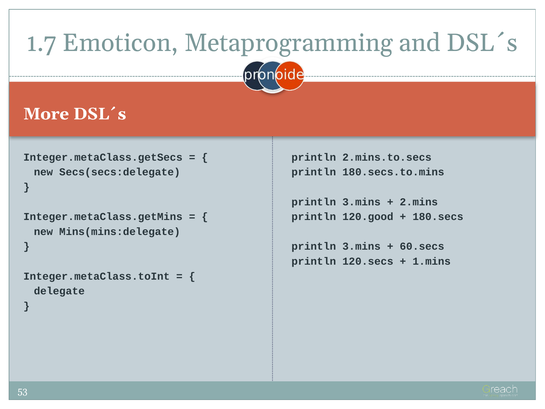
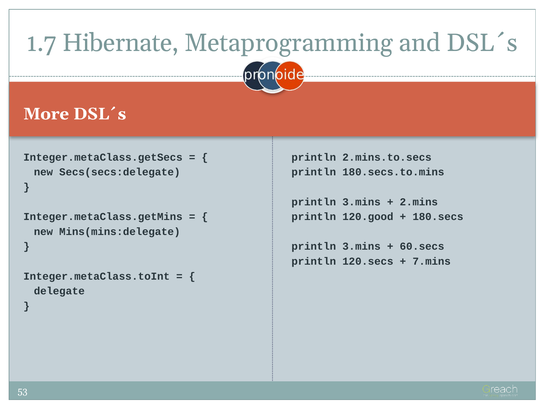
Emoticon: Emoticon -> Hibernate (121, 43)
1.mins: 1.mins -> 7.mins (432, 261)
